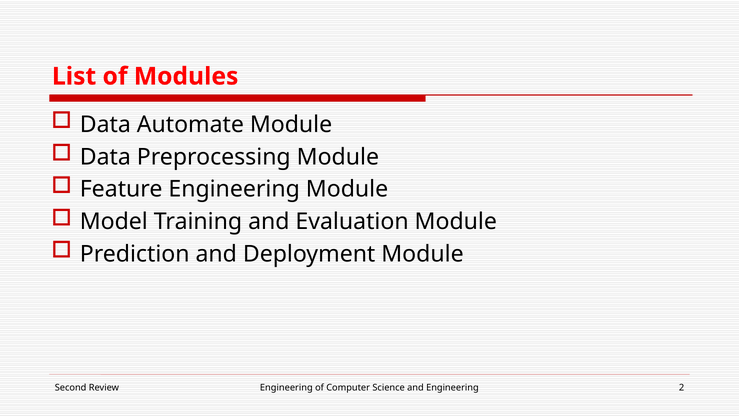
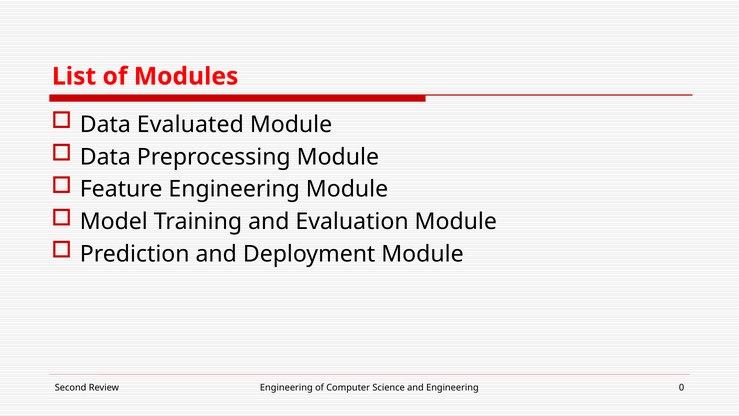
Automate: Automate -> Evaluated (190, 124)
2: 2 -> 0 (682, 388)
